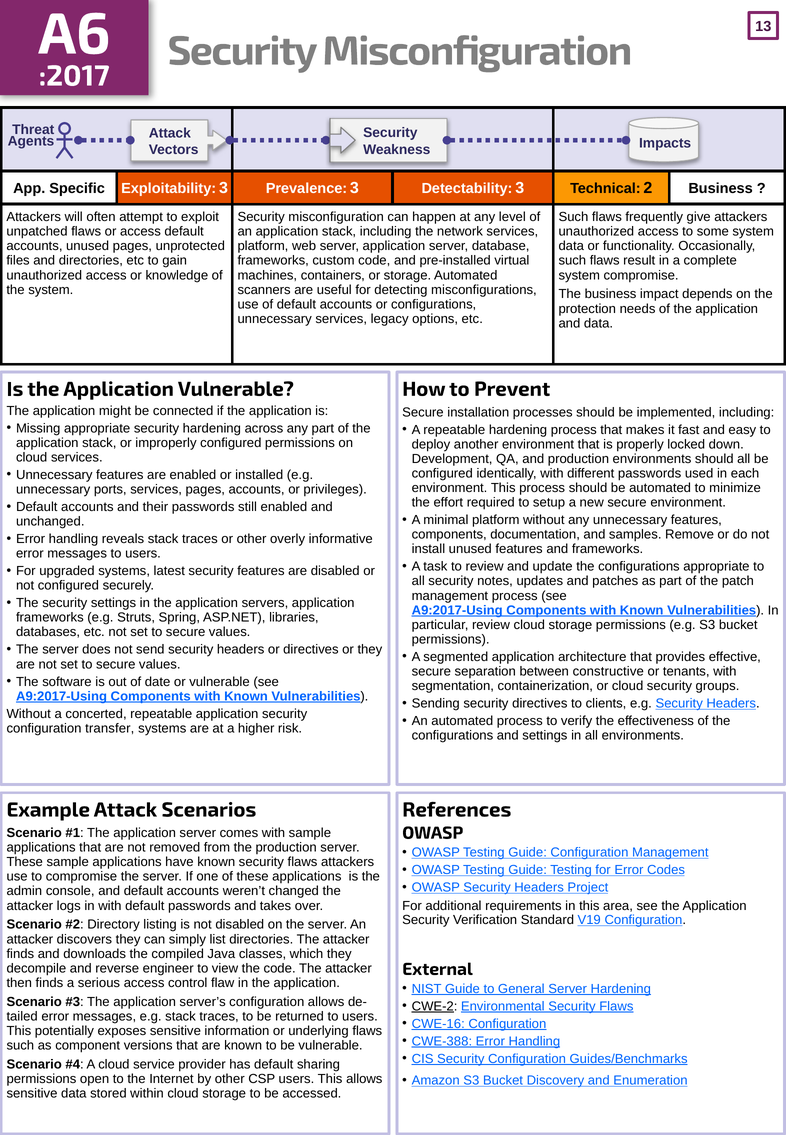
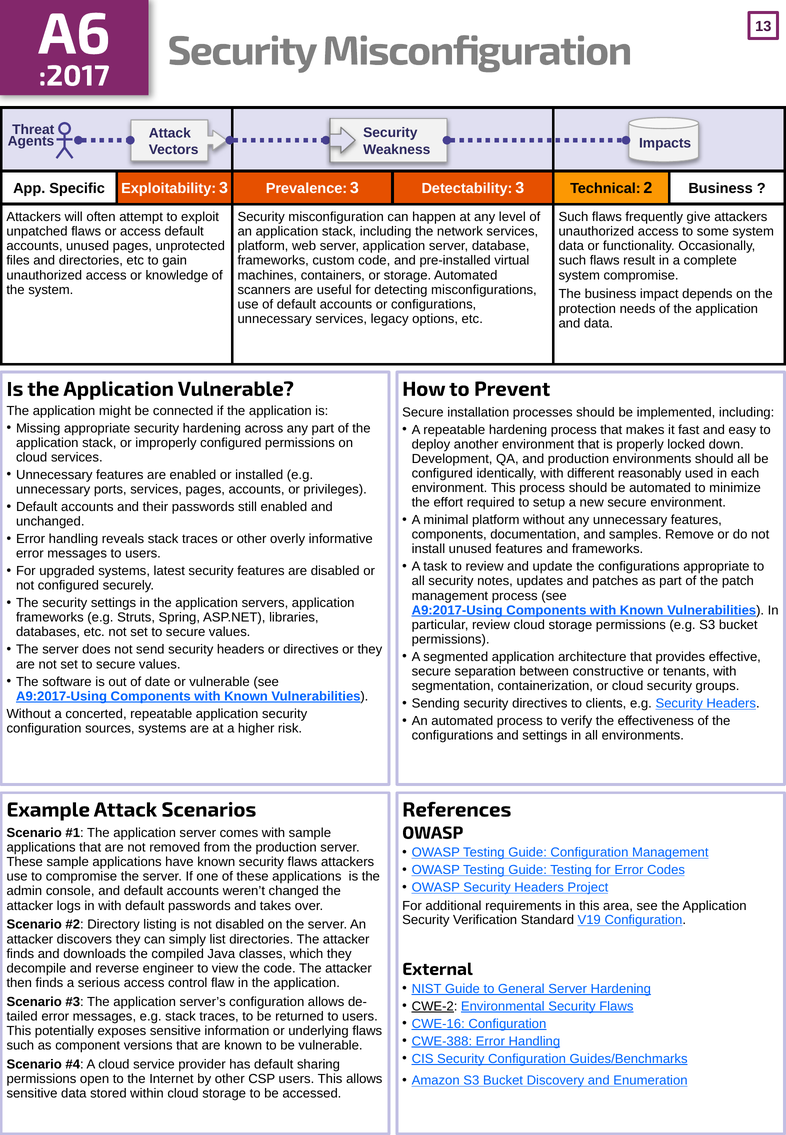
different passwords: passwords -> reasonably (650, 474)
transfer: transfer -> sources (110, 729)
